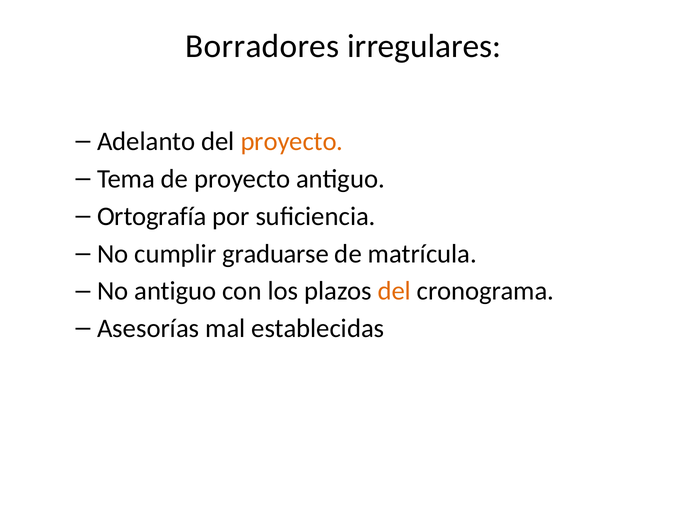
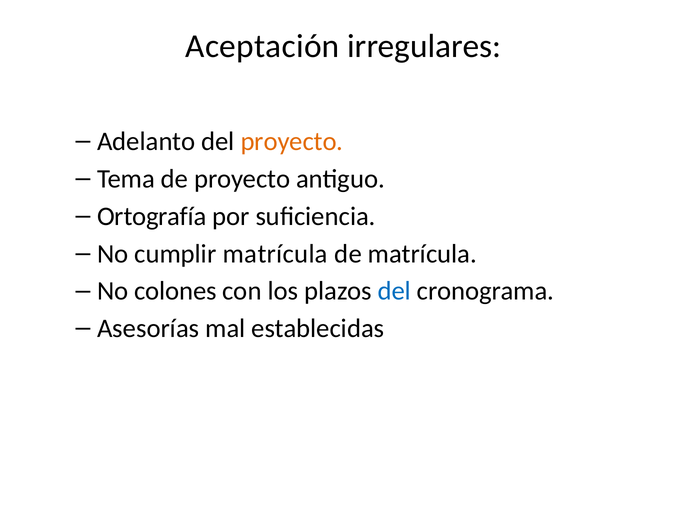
Borradores: Borradores -> Aceptación (262, 46)
cumplir graduarse: graduarse -> matrícula (275, 254)
No antiguo: antiguo -> colones (175, 291)
del colour: orange -> blue (394, 291)
